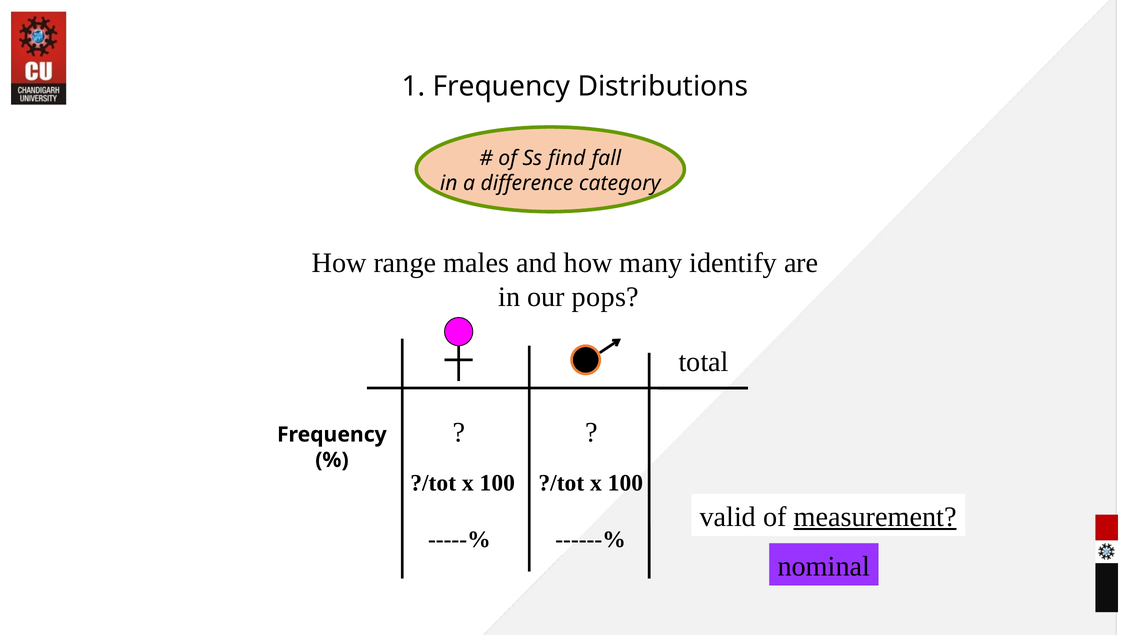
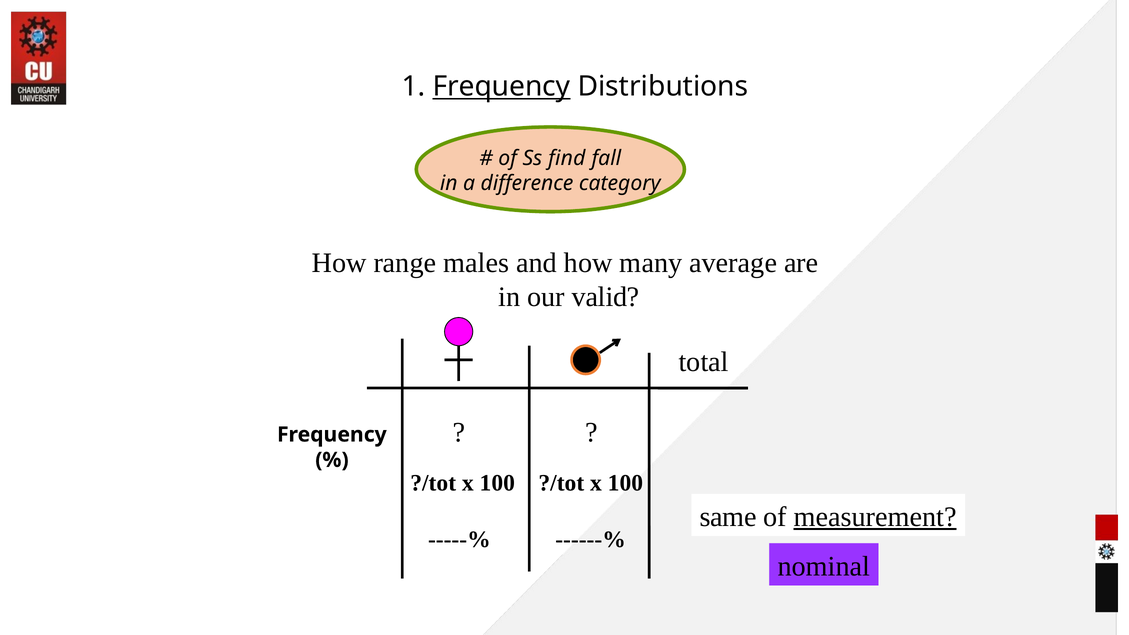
Frequency underline: none -> present (501, 87)
identify: identify -> average (733, 263)
pops: pops -> valid (606, 297)
valid: valid -> same (728, 517)
